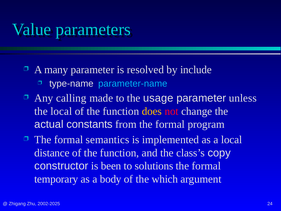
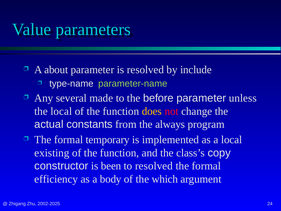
many: many -> about (56, 70)
parameter-name colour: light blue -> light green (133, 84)
calling: calling -> several (71, 98)
usage: usage -> before (158, 98)
from the formal: formal -> always (170, 124)
semantics: semantics -> temporary (108, 140)
distance: distance -> existing (52, 153)
to solutions: solutions -> resolved (154, 166)
temporary: temporary -> efficiency (56, 179)
